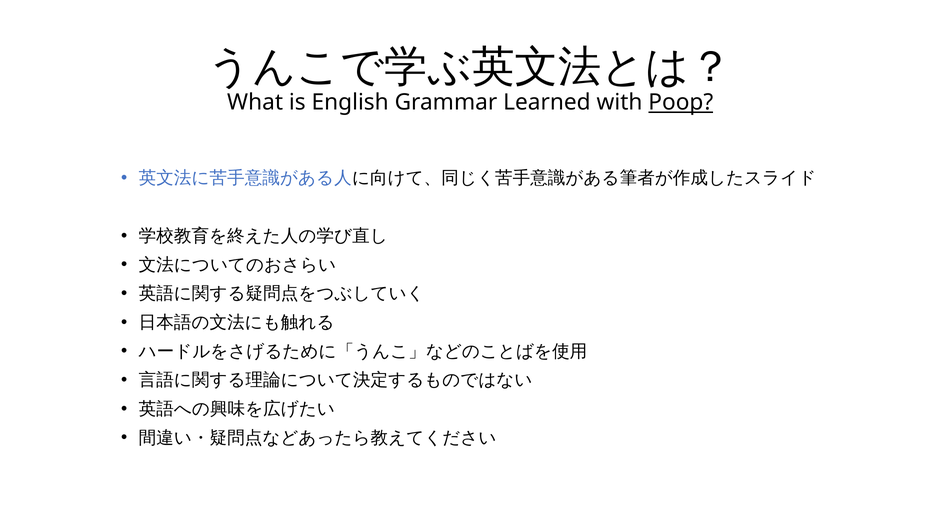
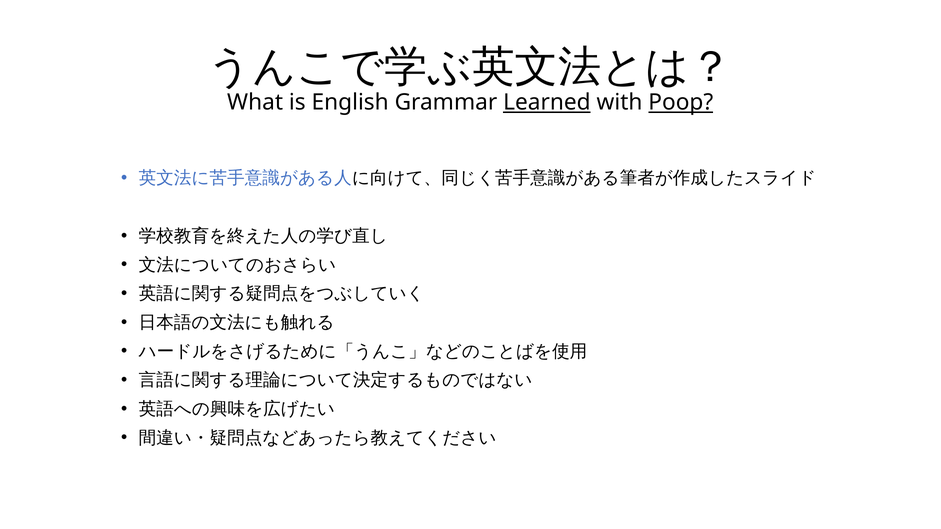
Learned underline: none -> present (547, 103)
